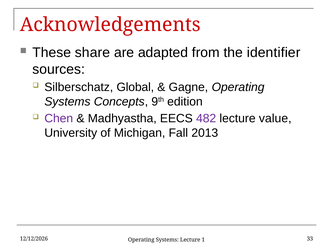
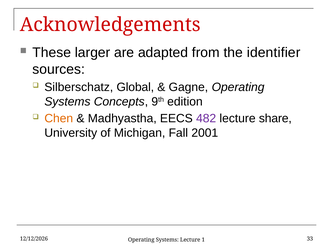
share: share -> larger (93, 53)
Chen colour: purple -> orange (59, 118)
value: value -> share (275, 118)
2013: 2013 -> 2001 (205, 133)
